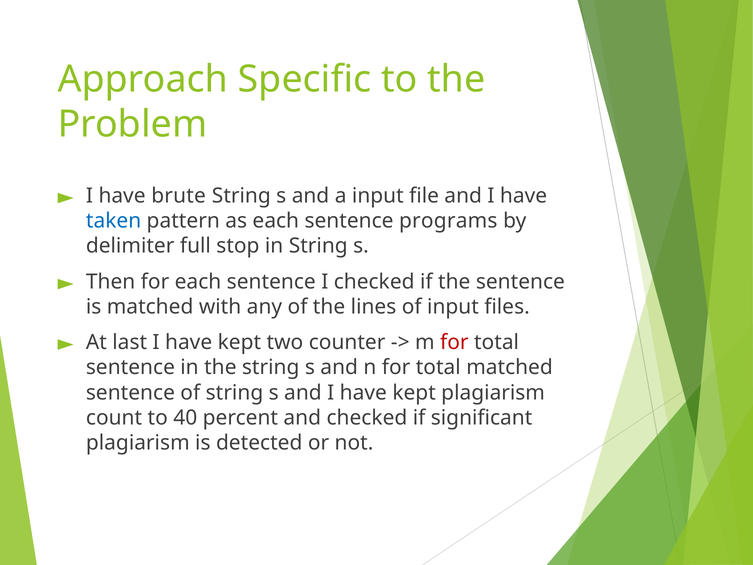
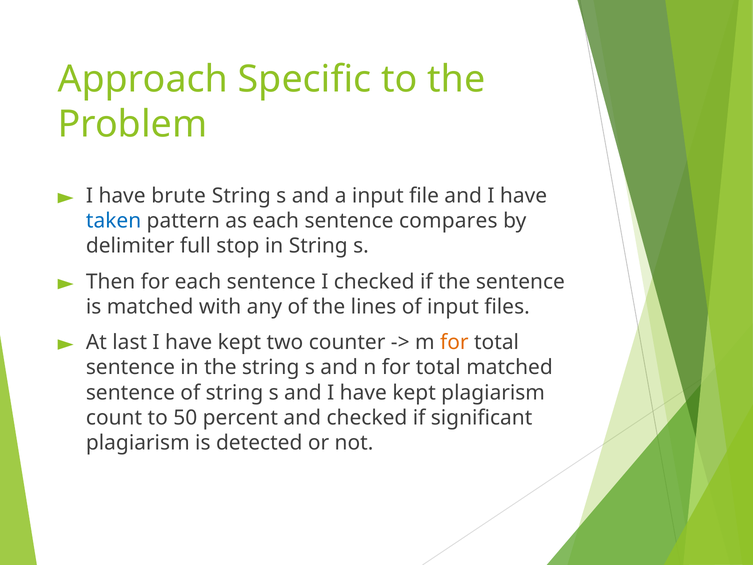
programs: programs -> compares (448, 221)
for colour: red -> orange (454, 342)
40: 40 -> 50 (185, 418)
